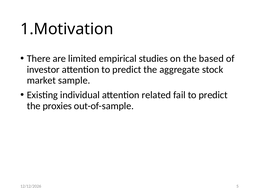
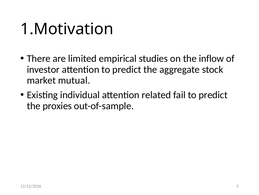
based: based -> inflow (211, 58)
sample: sample -> mutual (74, 80)
